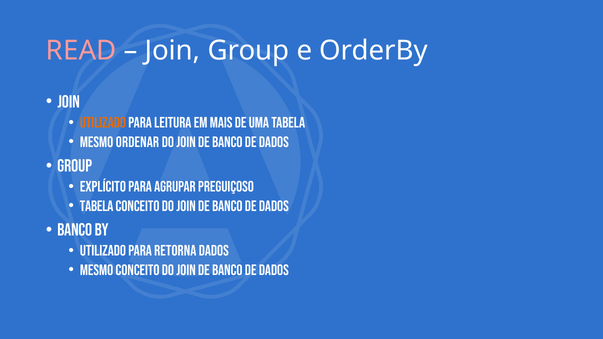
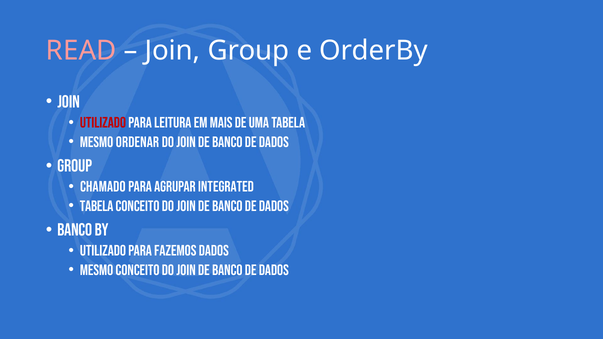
Utilizado colour: orange -> red (103, 123)
Explícito: Explícito -> Chamado (103, 187)
preguiçoso: preguiçoso -> integrated (226, 187)
retorna: retorna -> fazemos (175, 251)
